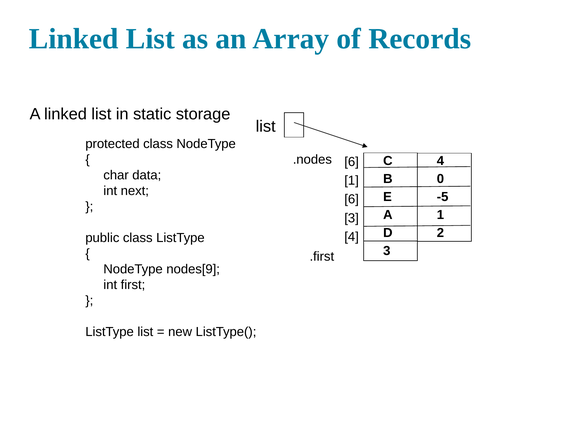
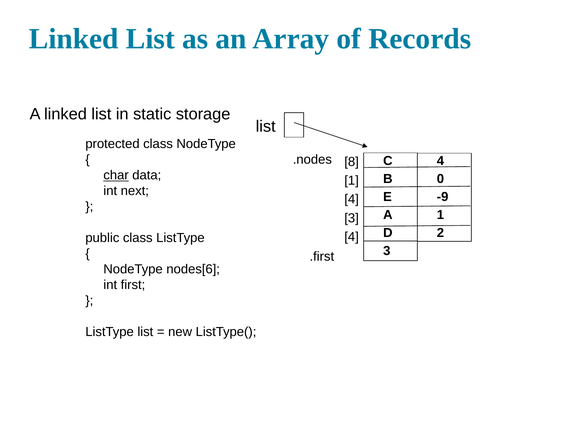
.nodes 6: 6 -> 8 (352, 162)
char underline: none -> present (116, 175)
-5: -5 -> -9 (443, 197)
6: 6 -> 4 (352, 199)
nodes[9: nodes[9 -> nodes[6 (193, 269)
